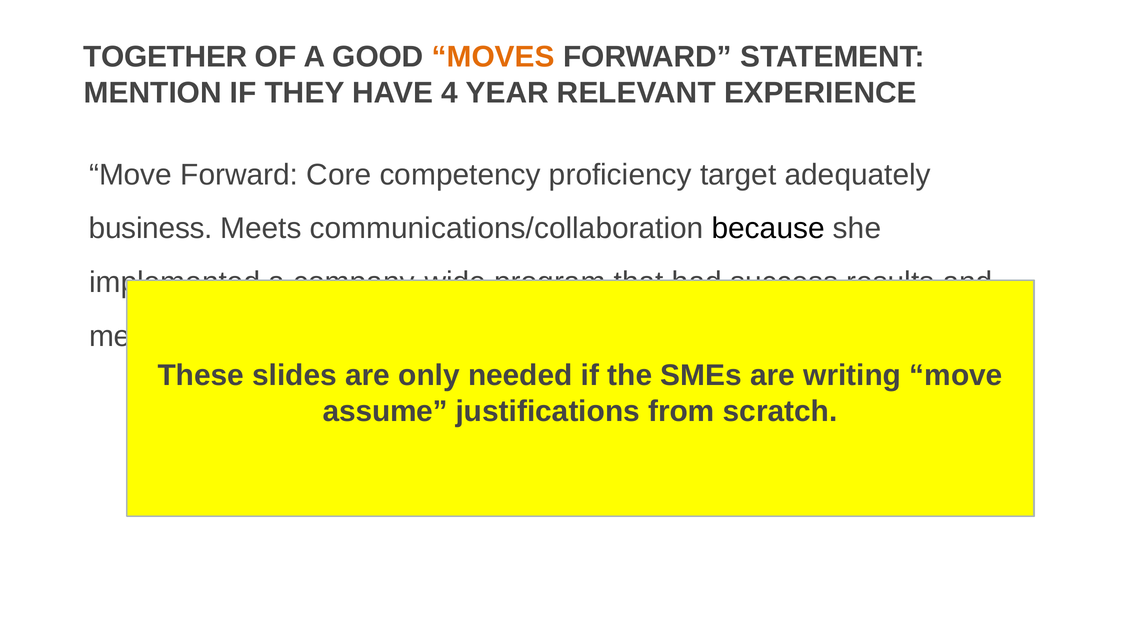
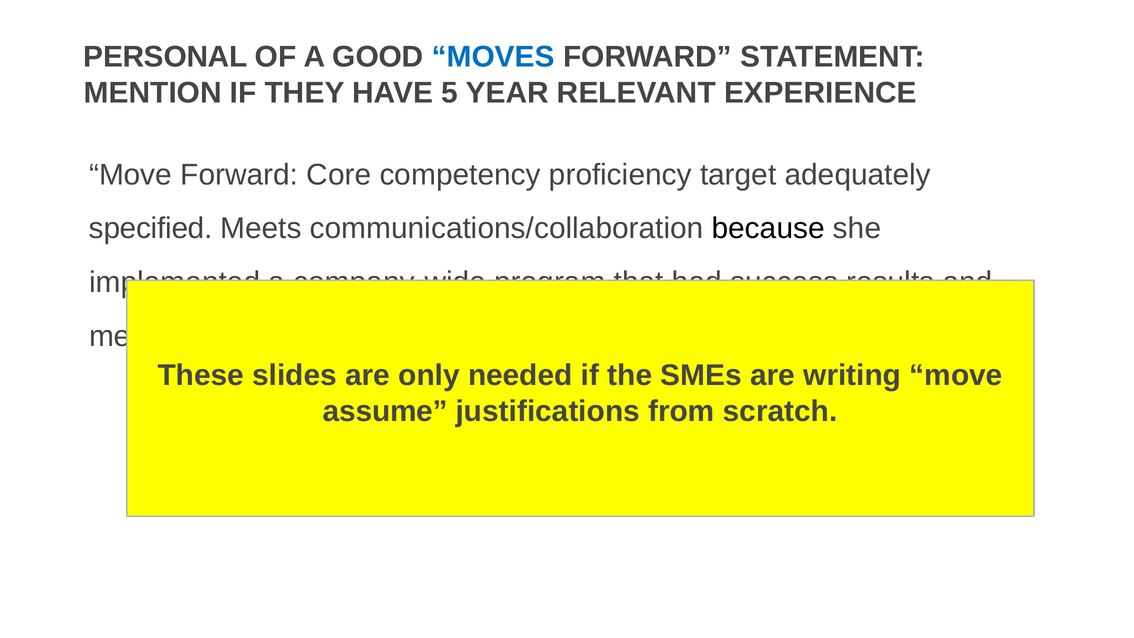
TOGETHER: TOGETHER -> PERSONAL (165, 57)
MOVES colour: orange -> blue (493, 57)
4: 4 -> 5 (450, 93)
business: business -> specified (151, 229)
